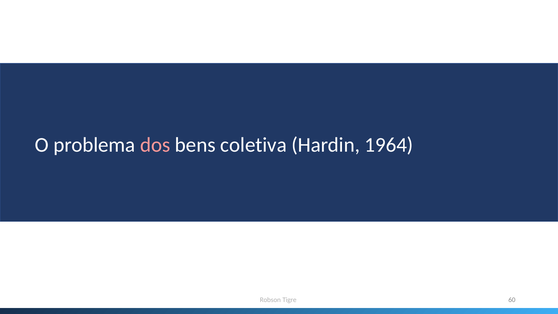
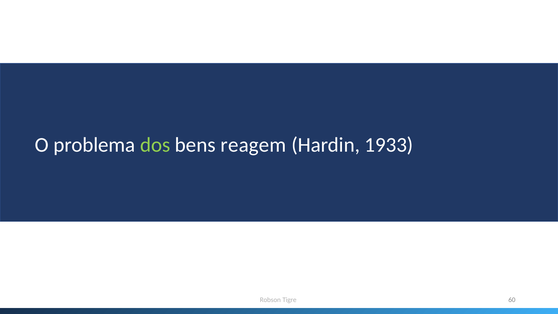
dos colour: pink -> light green (155, 145)
coletiva: coletiva -> reagem (253, 145)
1964: 1964 -> 1933 (389, 145)
